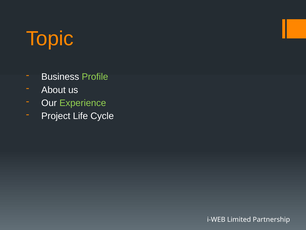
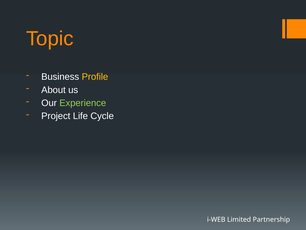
Profile colour: light green -> yellow (95, 77)
